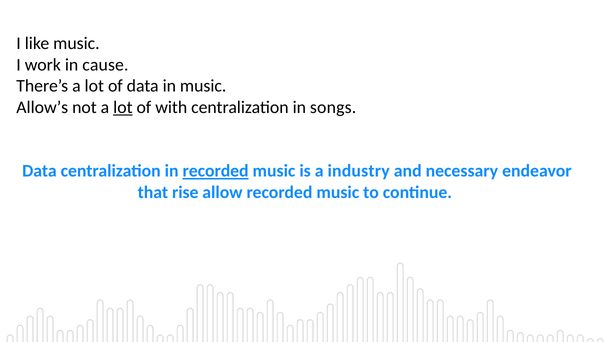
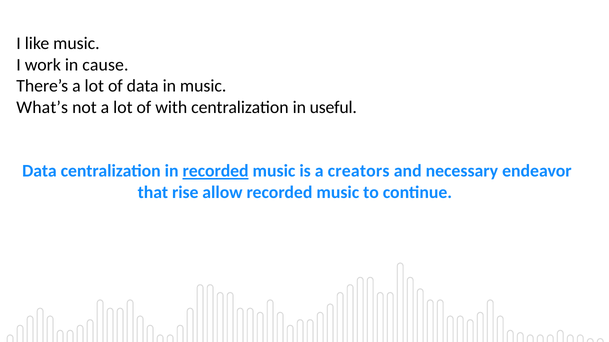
Allow’s: Allow’s -> What’s (42, 107)
lot underline: present -> none (123, 107)
songs: songs -> useful (333, 107)
industry: industry -> creators (359, 171)
